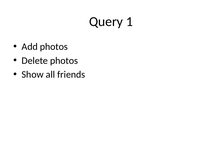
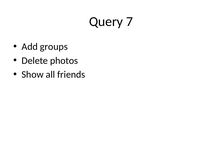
1: 1 -> 7 (129, 21)
Add photos: photos -> groups (54, 47)
